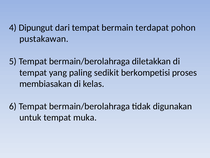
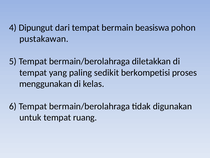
terdapat: terdapat -> beasiswa (152, 28)
membiasakan: membiasakan -> menggunakan (46, 84)
muka: muka -> ruang (85, 117)
